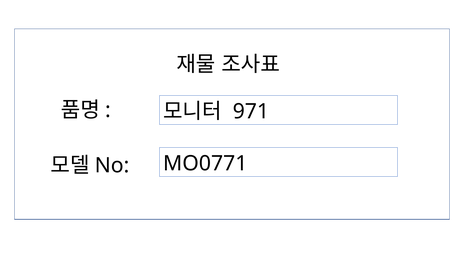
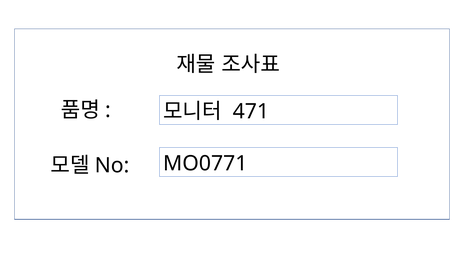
971: 971 -> 471 (251, 111)
